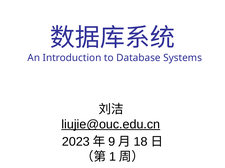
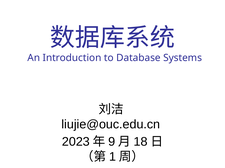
liujie@ouc.edu.cn underline: present -> none (111, 125)
